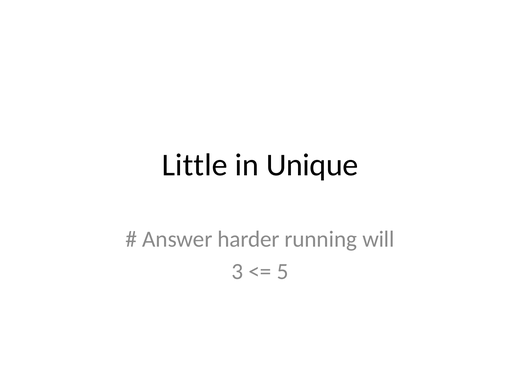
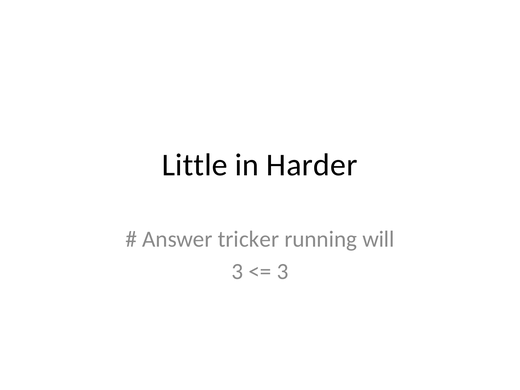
Unique: Unique -> Harder (312, 165)
harder: harder -> tricker (248, 239)
5: 5 -> 3 (283, 271)
